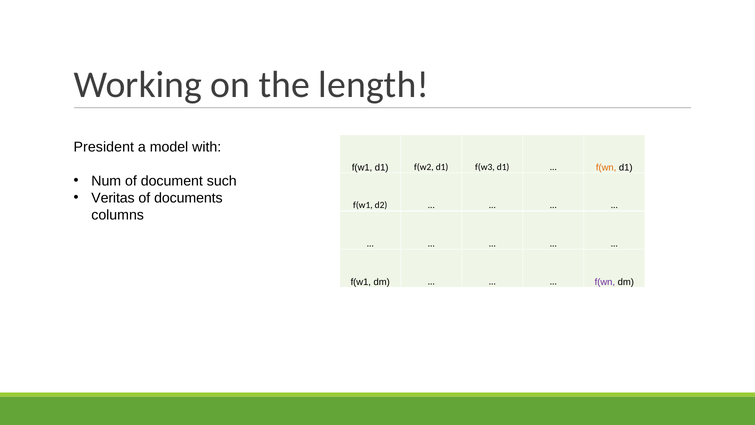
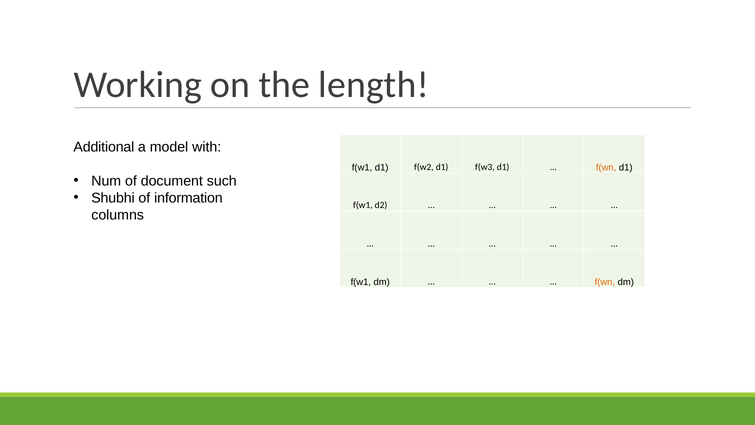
President: President -> Additional (104, 147)
Veritas: Veritas -> Shubhi (113, 198)
documents: documents -> information (188, 198)
f(wn colour: purple -> orange (605, 282)
